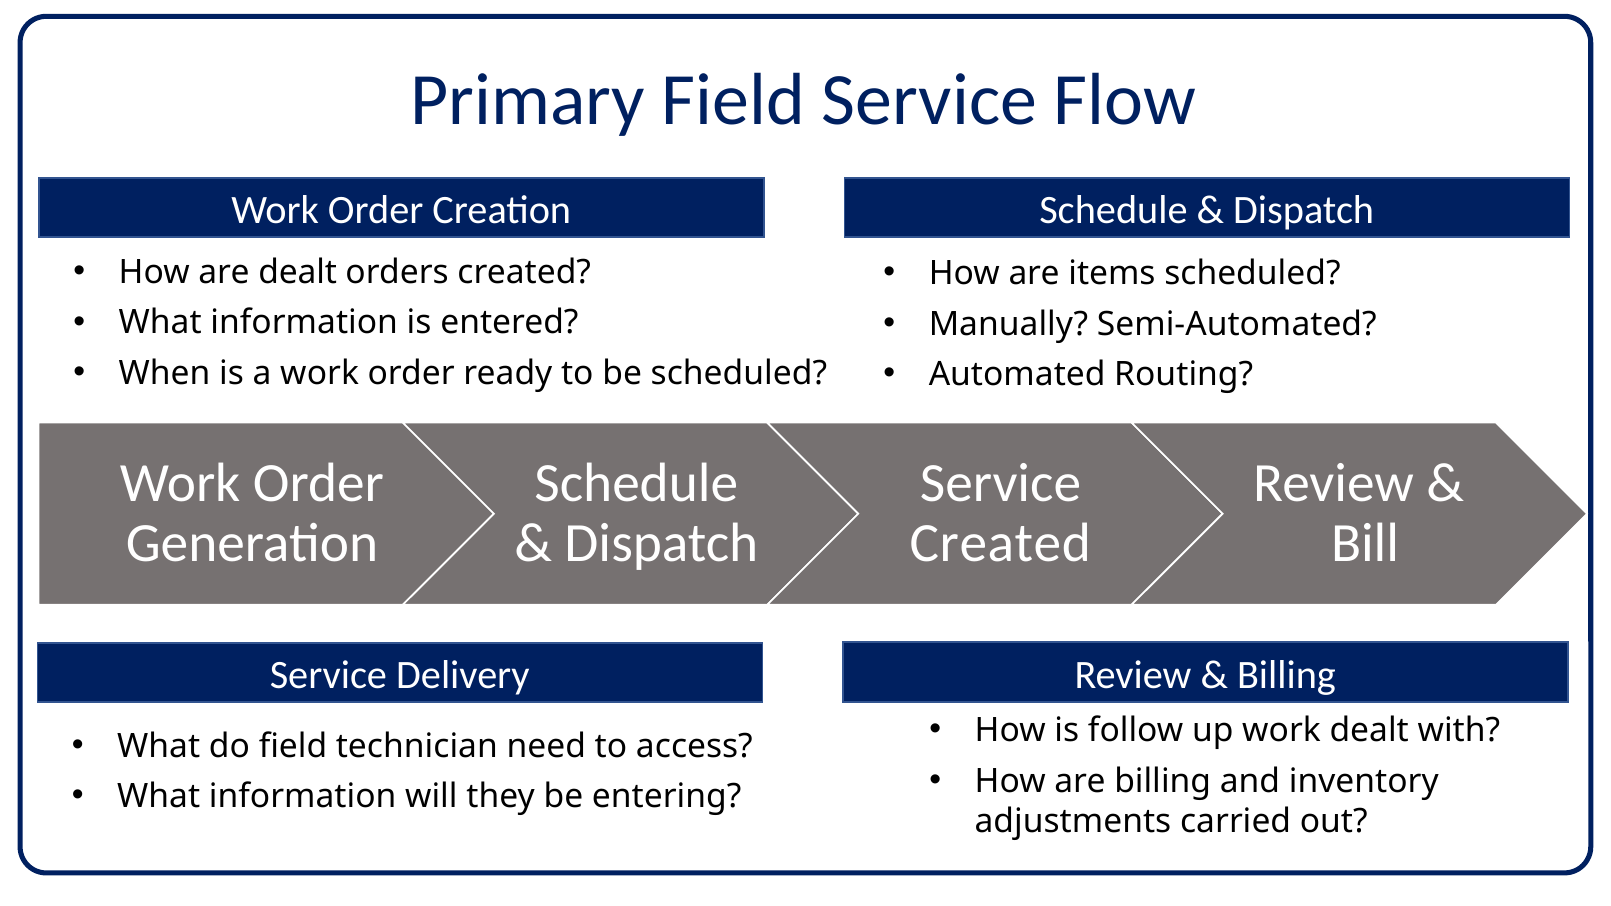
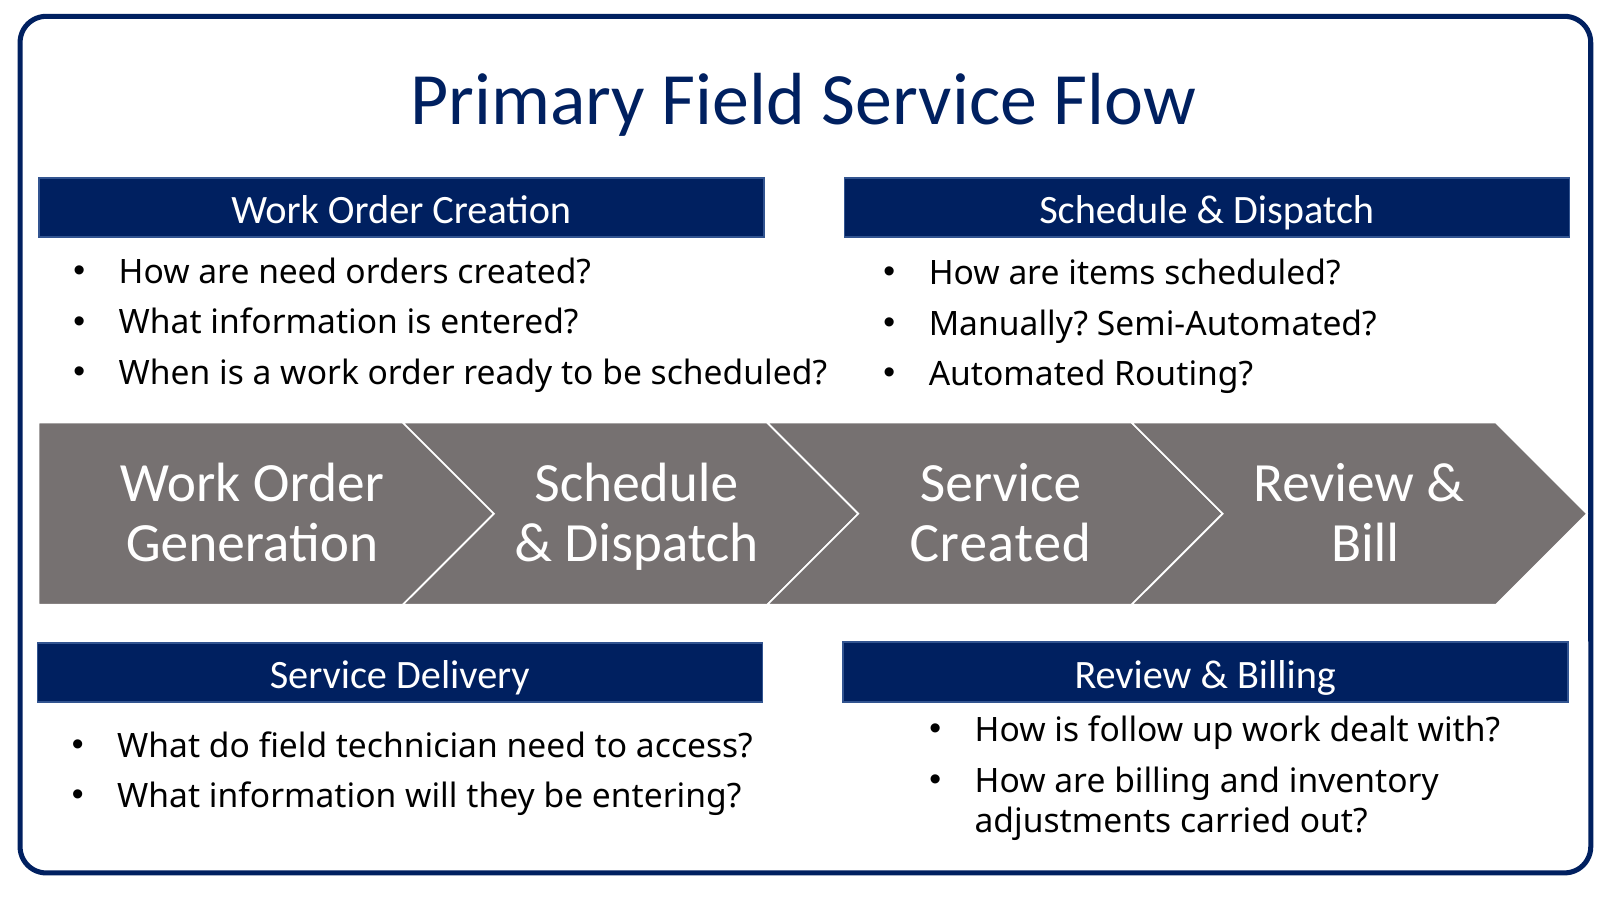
are dealt: dealt -> need (298, 273)
